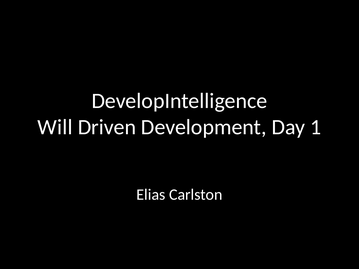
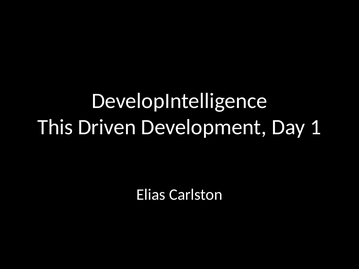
Will: Will -> This (55, 127)
